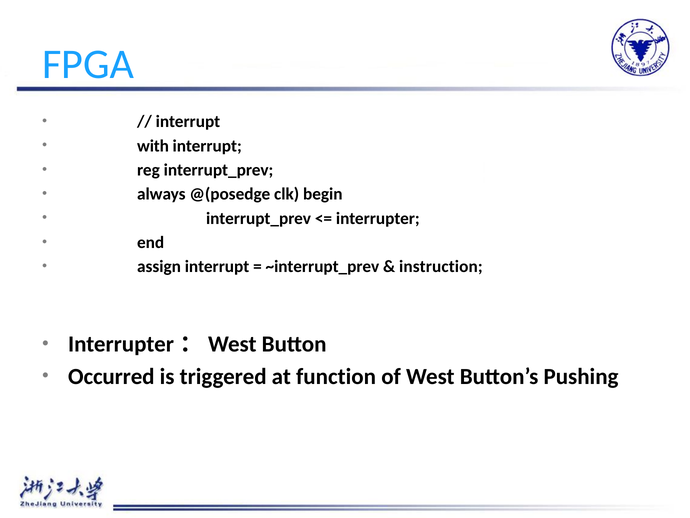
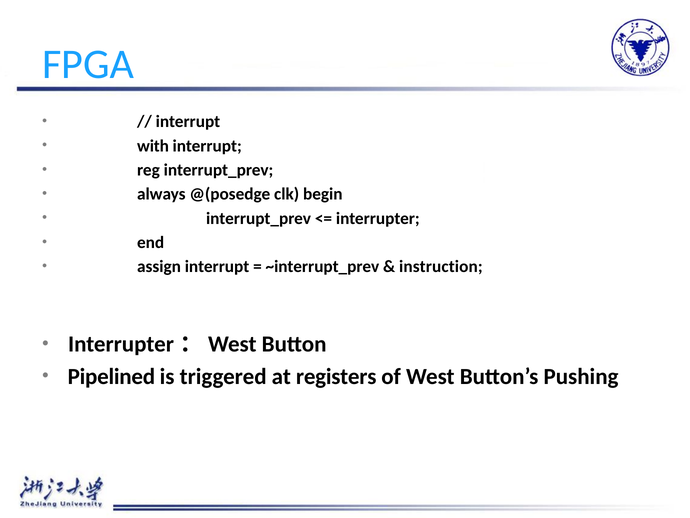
Occurred: Occurred -> Pipelined (111, 376)
function: function -> registers (336, 376)
